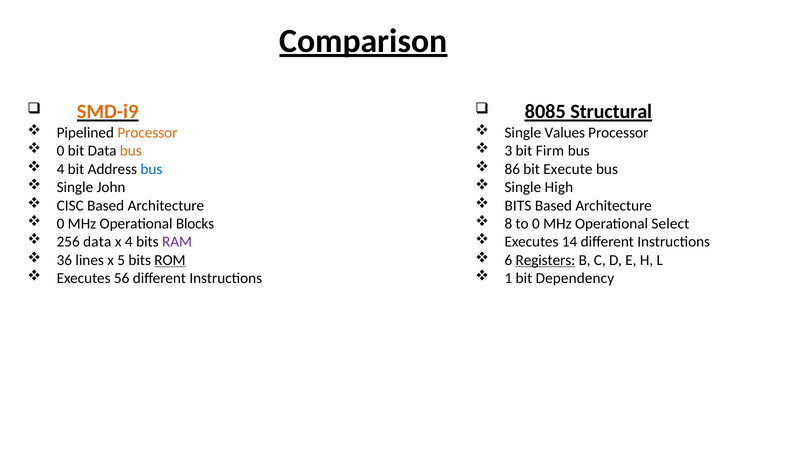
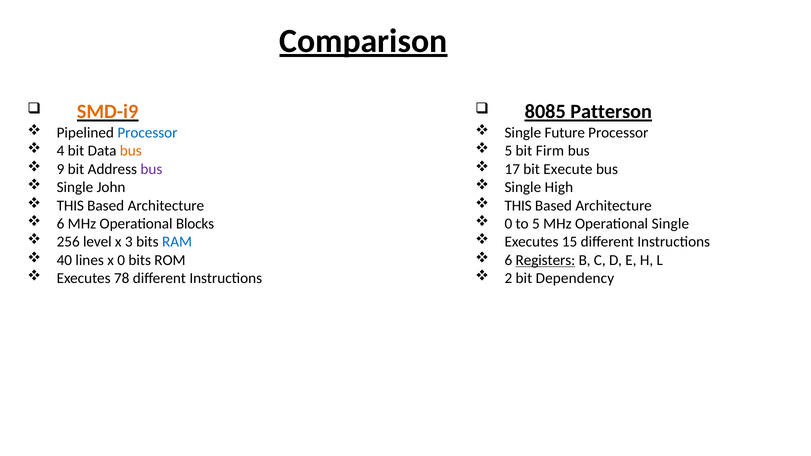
Structural: Structural -> Patterson (611, 112)
Processor colour: orange -> blue (147, 133)
Values: Values -> Future (565, 133)
0: 0 -> 4 (61, 151)
3: 3 -> 5 (508, 151)
4: 4 -> 9 (61, 169)
bus colour: blue -> purple (151, 169)
86: 86 -> 17 (512, 169)
CISC: CISC -> THIS (70, 206)
BITS: BITS -> THIS (518, 206)
0: 0 -> 6 (61, 224)
8: 8 -> 0 (508, 224)
to 0: 0 -> 5 (536, 224)
Operational Select: Select -> Single (670, 224)
256 data: data -> level (97, 242)
x 4: 4 -> 3 (129, 242)
RAM colour: purple -> blue (177, 242)
14: 14 -> 15 (570, 242)
36: 36 -> 40 (64, 260)
x 5: 5 -> 0 (121, 260)
ROM underline: present -> none (170, 260)
56: 56 -> 78 (122, 279)
1: 1 -> 2 (508, 279)
